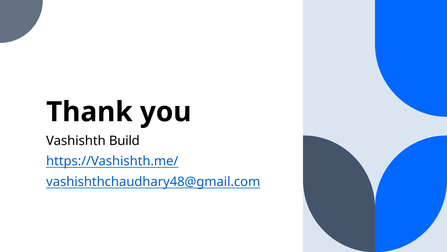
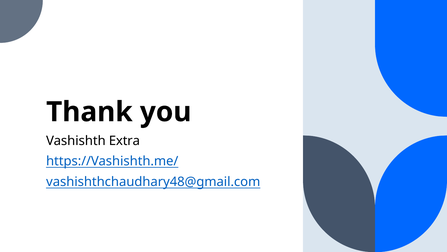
Build: Build -> Extra (124, 141)
